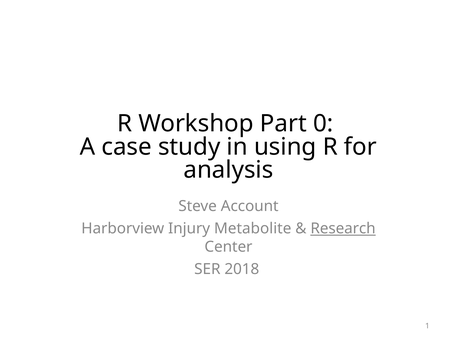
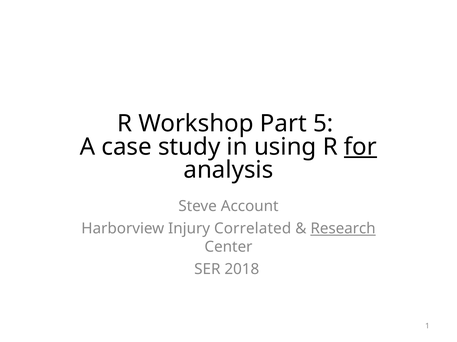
0: 0 -> 5 (323, 124)
for underline: none -> present (360, 147)
Metabolite: Metabolite -> Correlated (253, 229)
